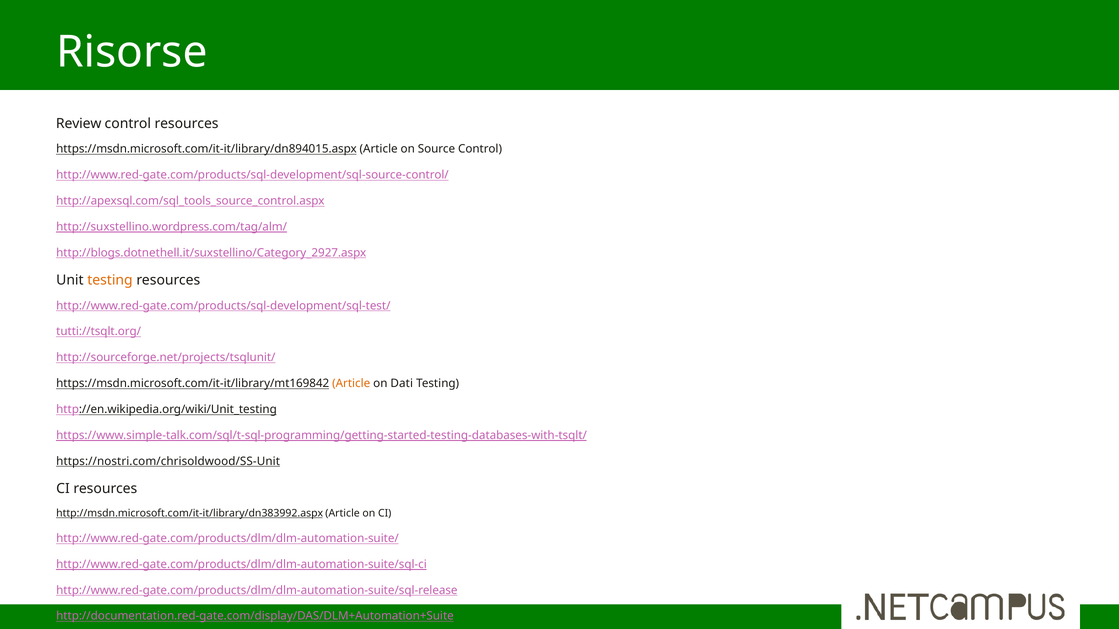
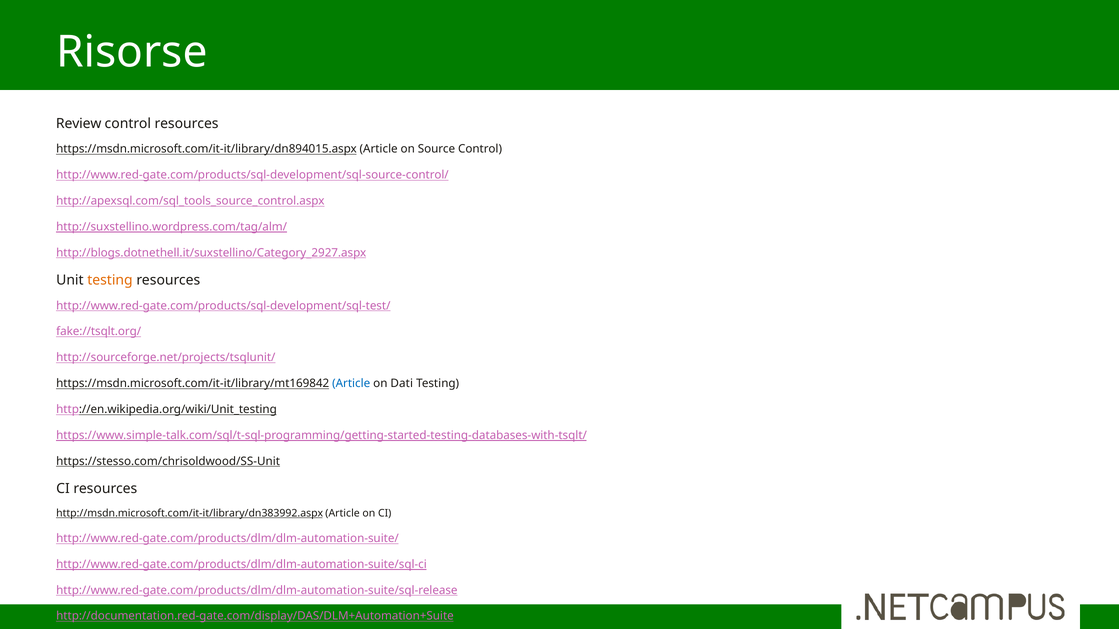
tutti://tsqlt.org/: tutti://tsqlt.org/ -> fake://tsqlt.org/ (99, 332)
Article colour: orange -> blue (351, 384)
https://nostri.com/chrisoldwood/SS-Unit: https://nostri.com/chrisoldwood/SS-Unit -> https://stesso.com/chrisoldwood/SS-Unit (168, 462)
